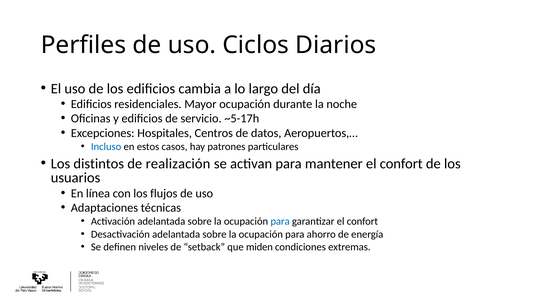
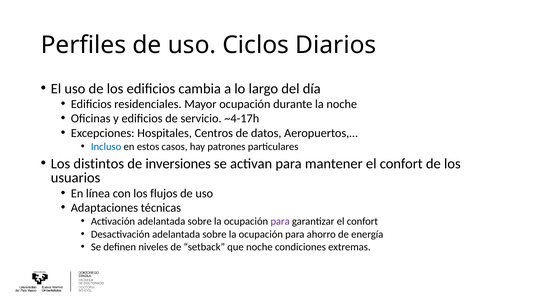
~5-17h: ~5-17h -> ~4-17h (242, 119)
realización: realización -> inversiones (178, 164)
para colour: blue -> purple (280, 221)
que miden: miden -> noche (259, 247)
